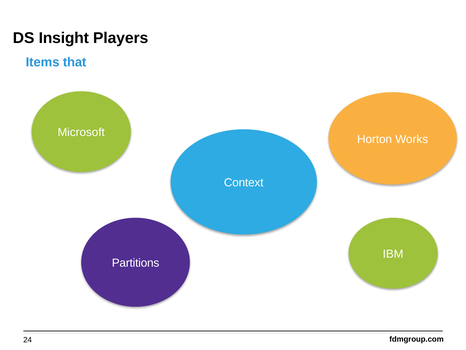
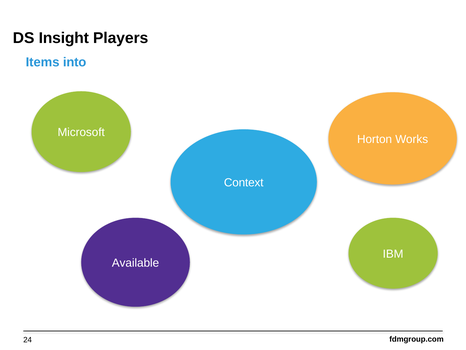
that: that -> into (75, 62)
Partitions: Partitions -> Available (136, 263)
